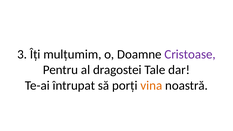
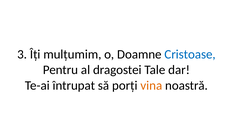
Cristoase colour: purple -> blue (190, 54)
